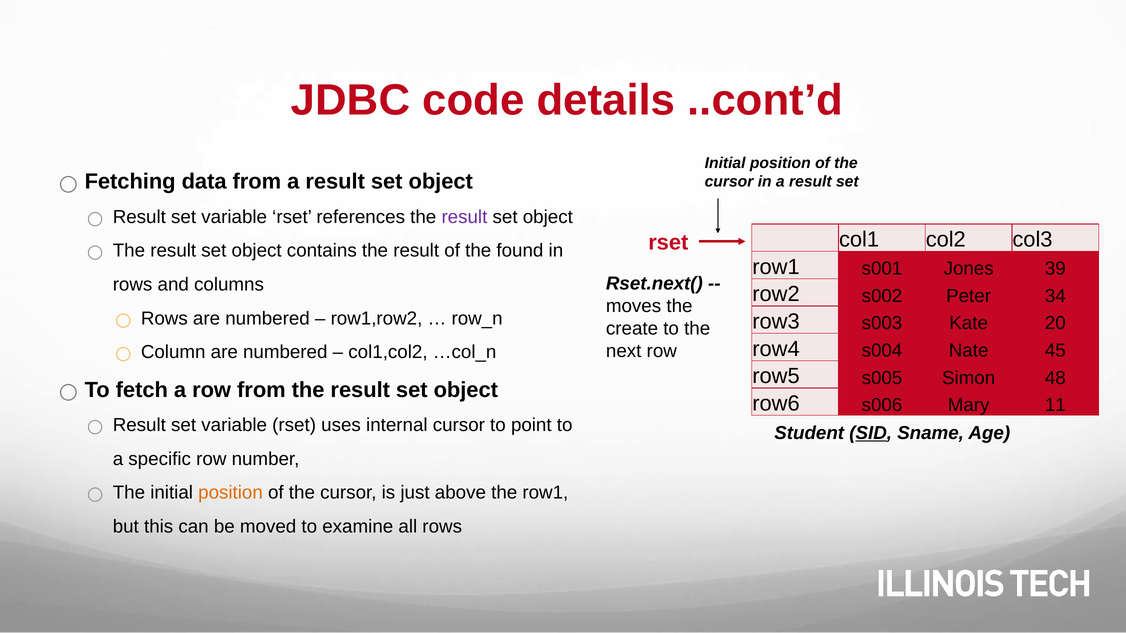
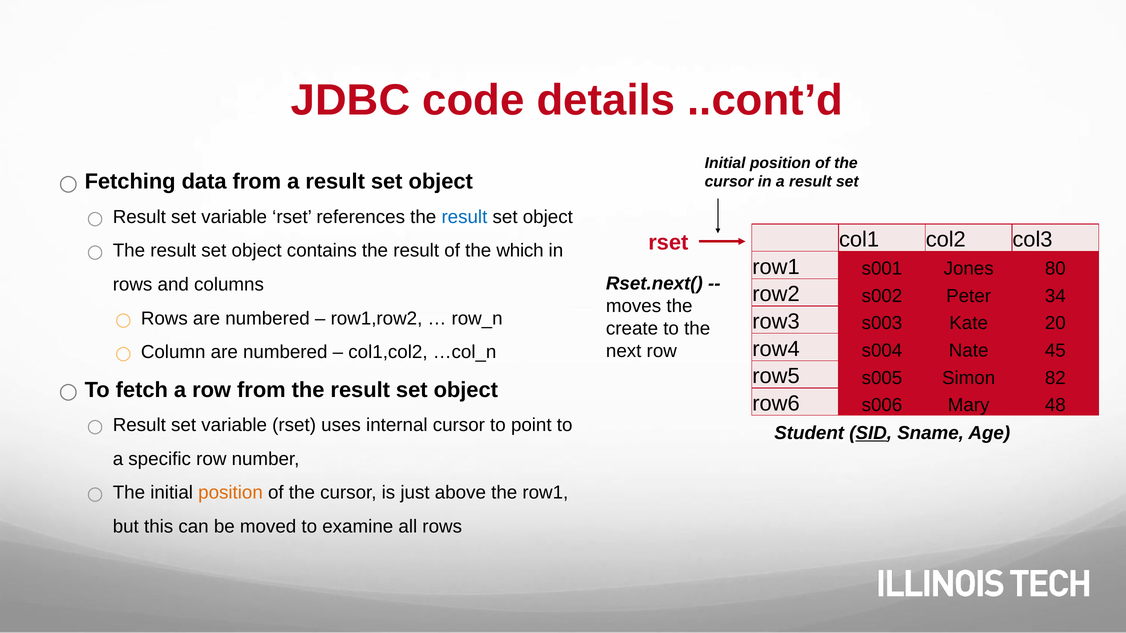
result colour: purple -> blue (464, 217)
found: found -> which (520, 251)
39: 39 -> 80 (1055, 269)
48: 48 -> 82 (1055, 378)
11: 11 -> 48 (1055, 405)
